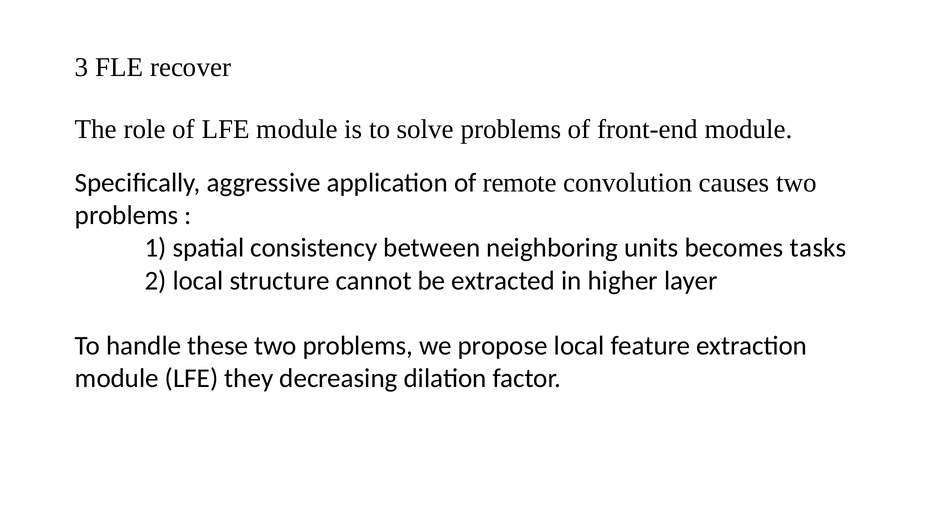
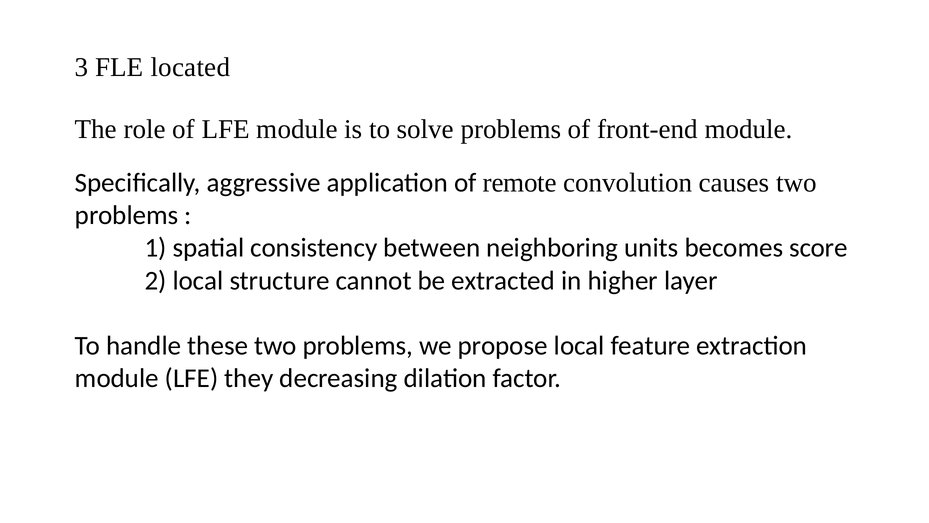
recover: recover -> located (190, 67)
tasks: tasks -> score (819, 248)
